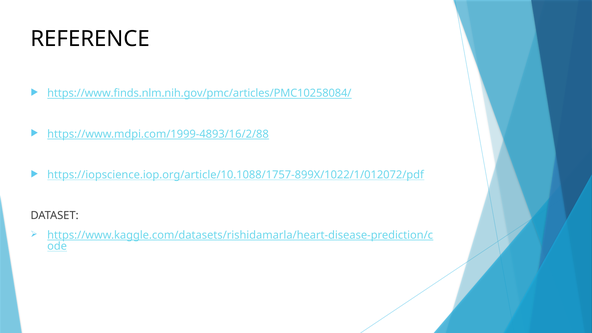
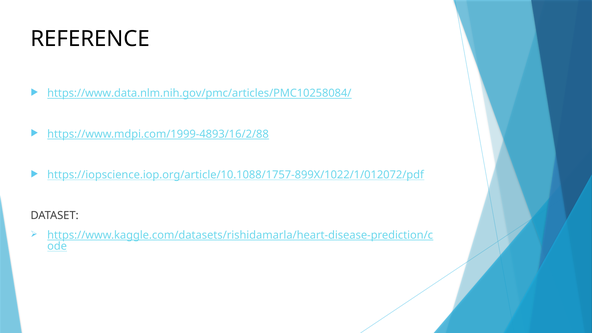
https://www.finds.nlm.nih.gov/pmc/articles/PMC10258084/: https://www.finds.nlm.nih.gov/pmc/articles/PMC10258084/ -> https://www.data.nlm.nih.gov/pmc/articles/PMC10258084/ (199, 93)
